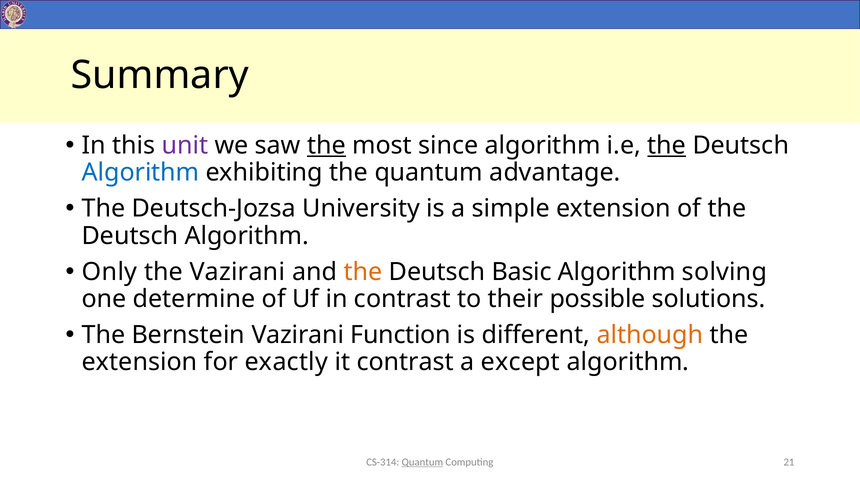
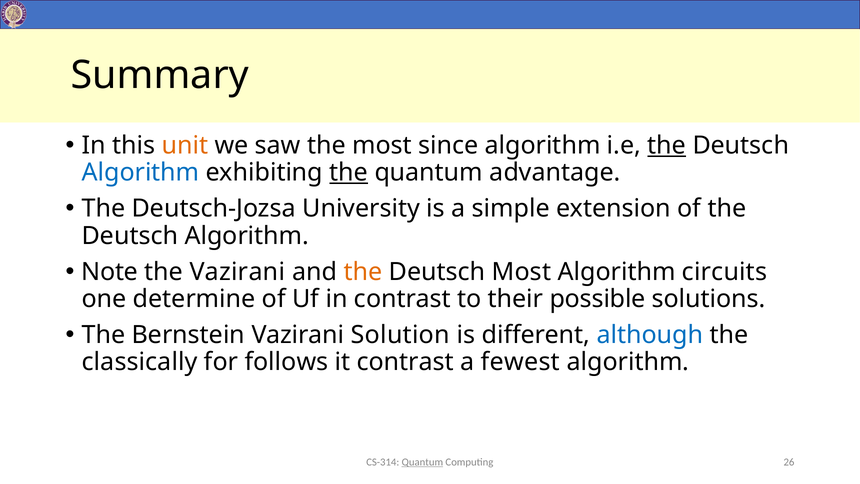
unit colour: purple -> orange (185, 145)
the underline: present -> none (326, 145)
the underline: none -> present (349, 172)
Only: Only -> Note (110, 272)
Deutsch Basic: Basic -> Most (521, 272)
solving: solving -> circuits (725, 272)
Function: Function -> Solution (400, 335)
although colour: orange -> blue (650, 335)
extension: extension -> classically (140, 362)
exactly: exactly -> follows (286, 362)
except: except -> fewest (520, 362)
21: 21 -> 26 (789, 462)
